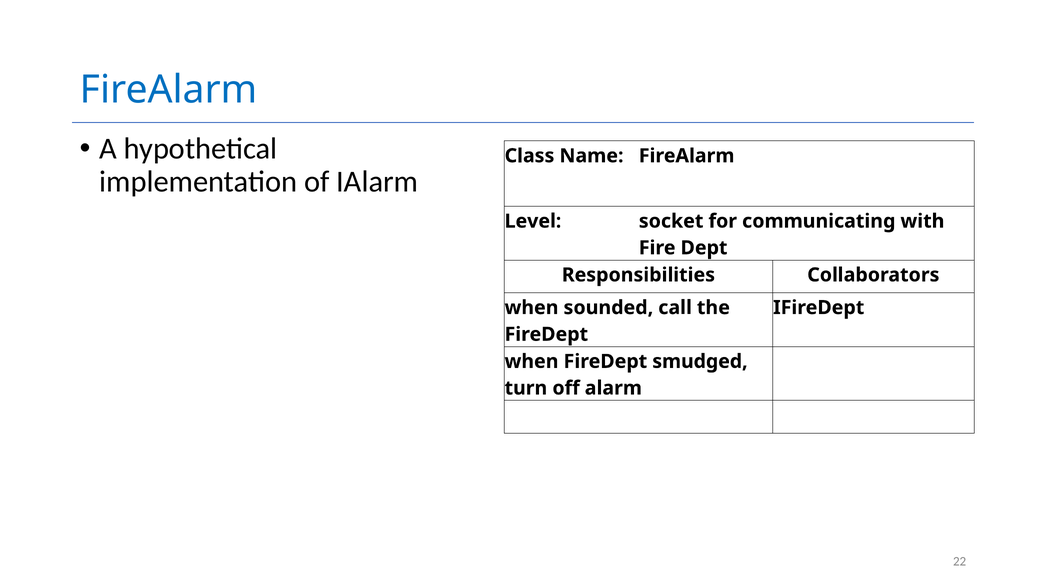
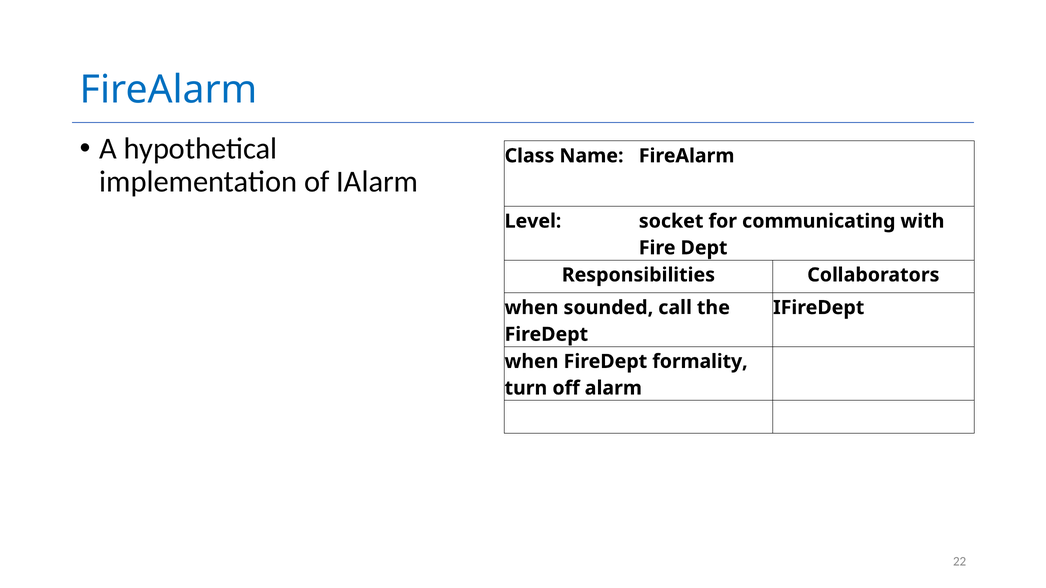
smudged: smudged -> formality (700, 362)
